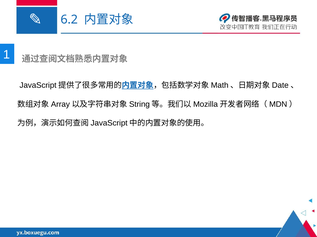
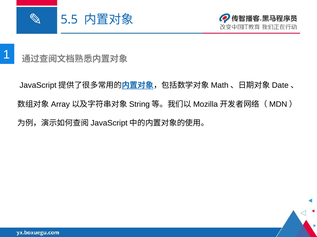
6.2: 6.2 -> 5.5 (69, 20)
